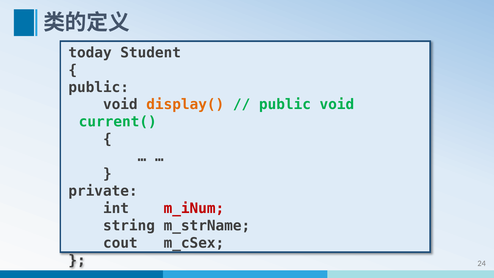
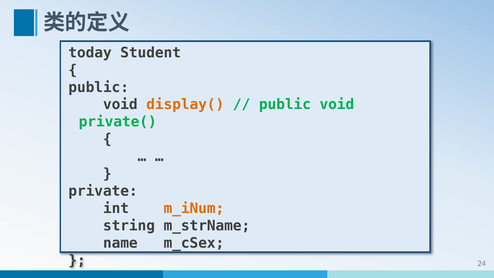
current(: current( -> private( (118, 122)
m_iNum colour: red -> orange (194, 208)
cout: cout -> name (120, 243)
